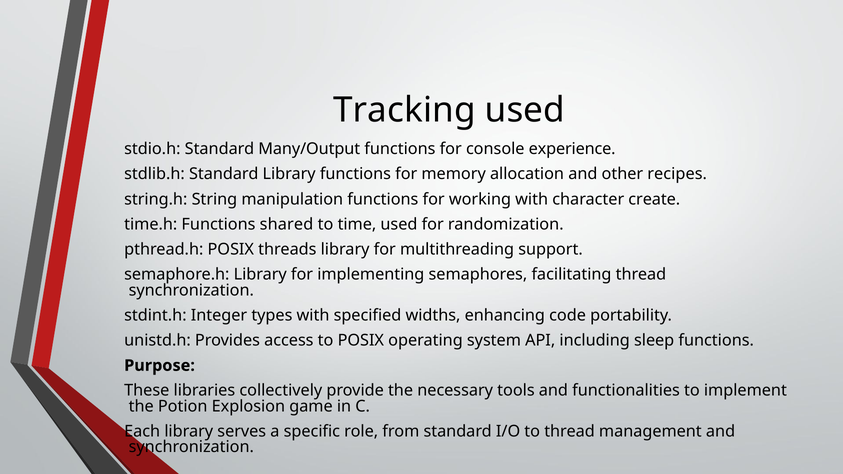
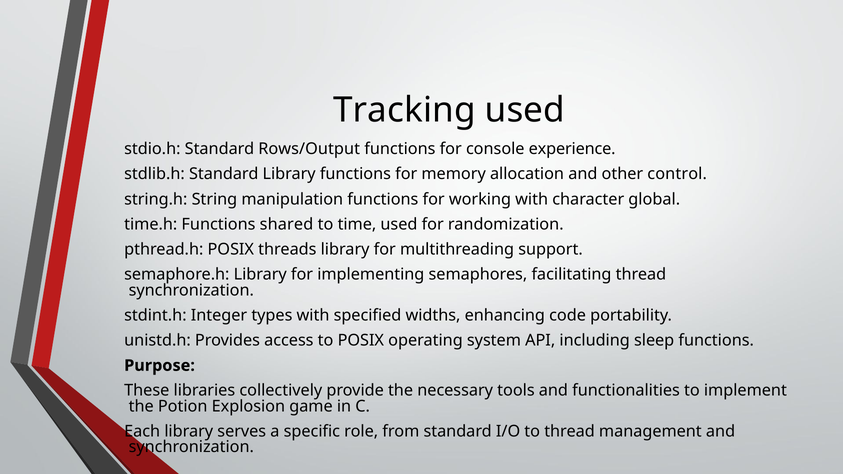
Many/Output: Many/Output -> Rows/Output (309, 149)
recipes: recipes -> control (677, 174)
create: create -> global (654, 199)
